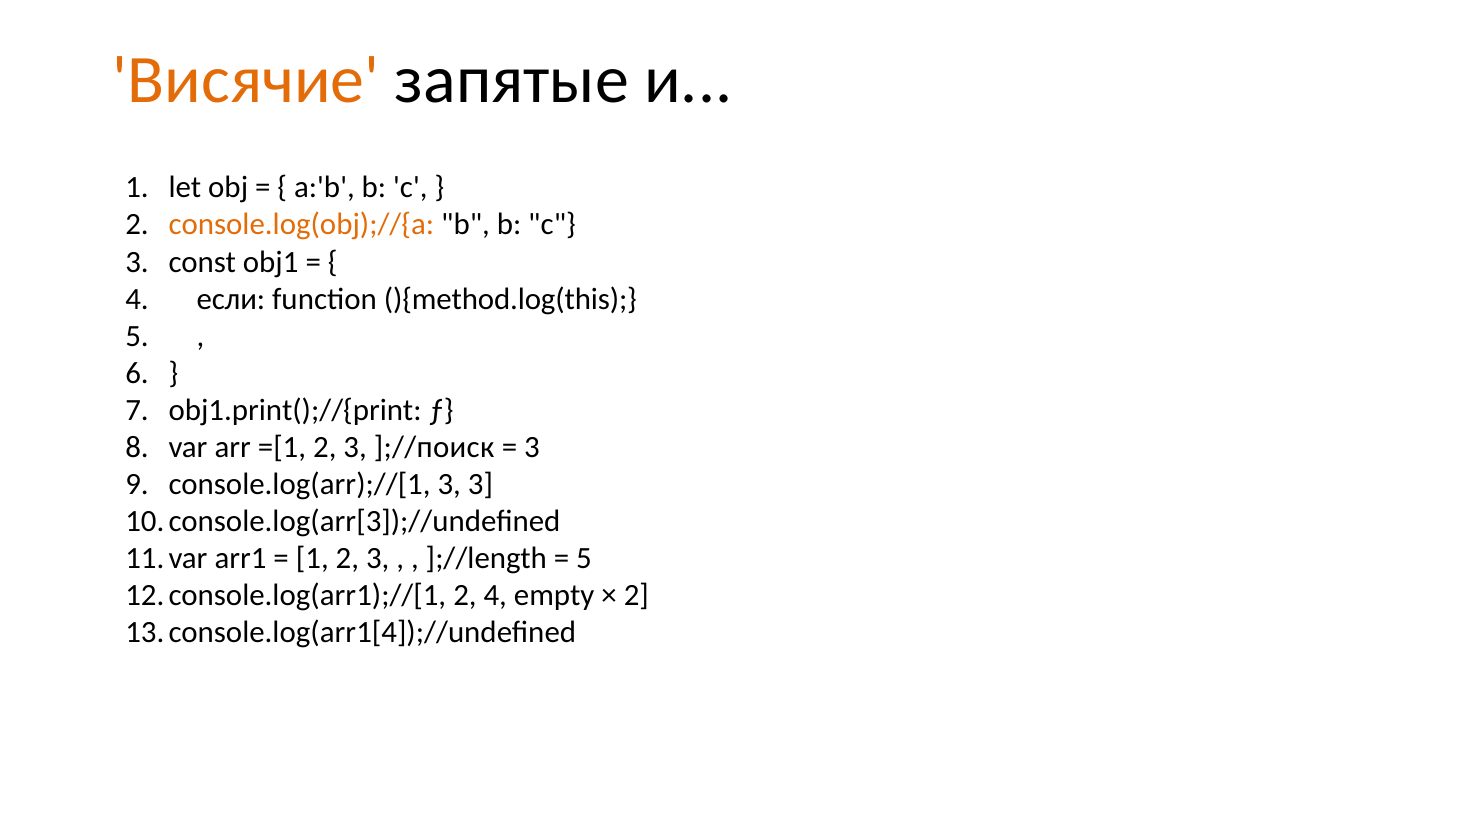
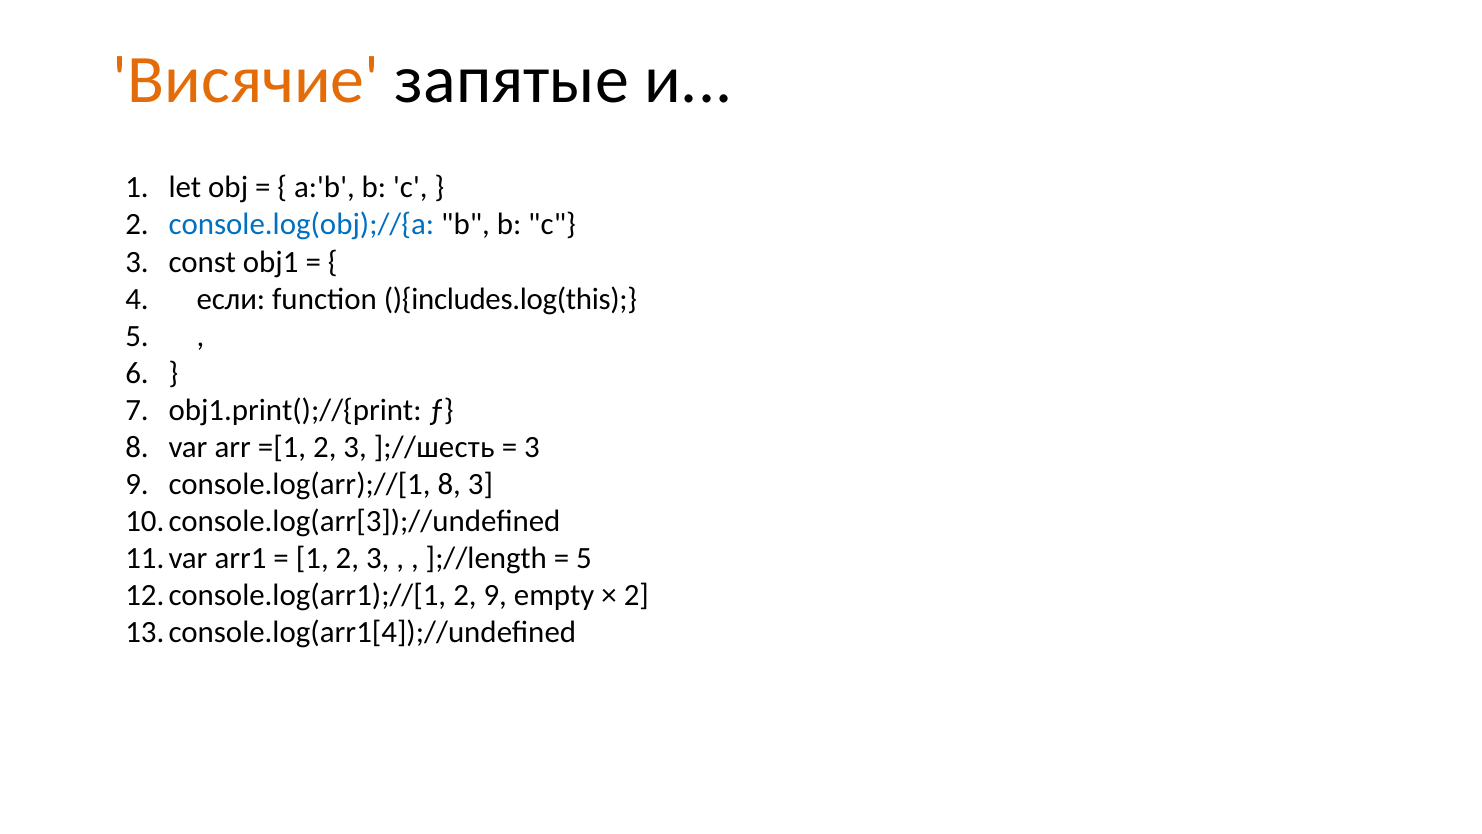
console.log(obj);//{a colour: orange -> blue (301, 225)
){method.log(this: ){method.log(this -> ){includes.log(this (510, 299)
];//поиск: ];//поиск -> ];//шесть (434, 447)
console.log(arr);//[1 3: 3 -> 8 (449, 484)
2 4: 4 -> 9 (495, 595)
